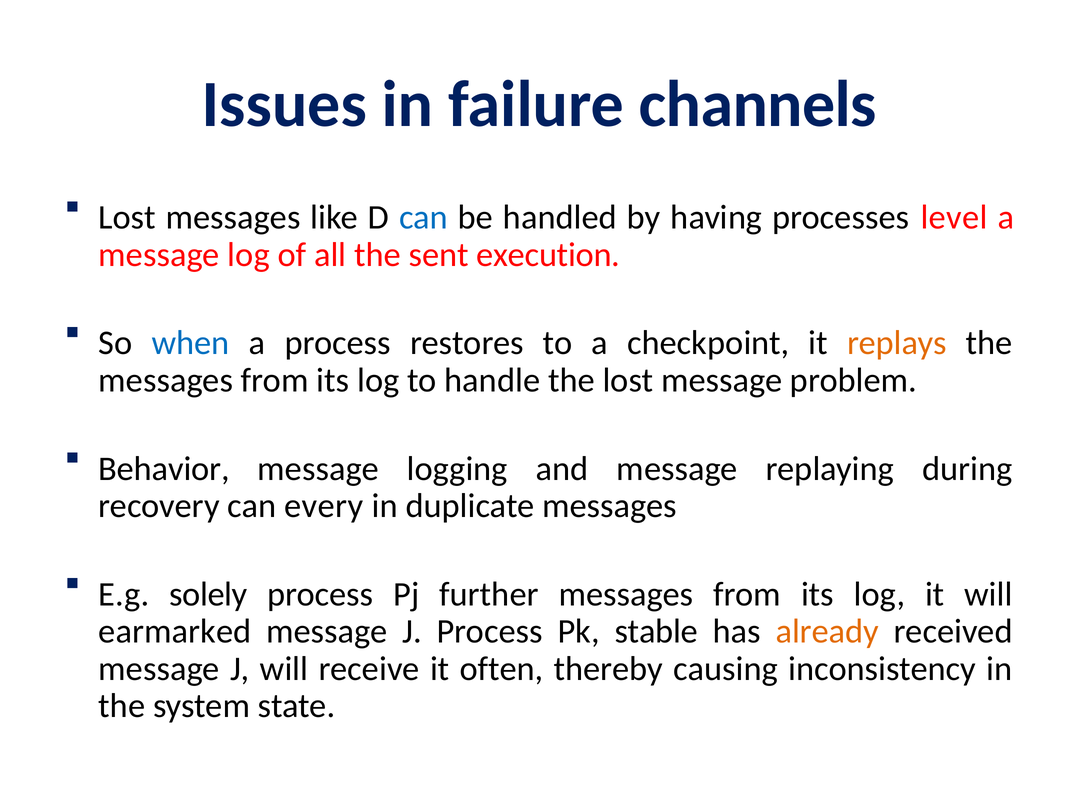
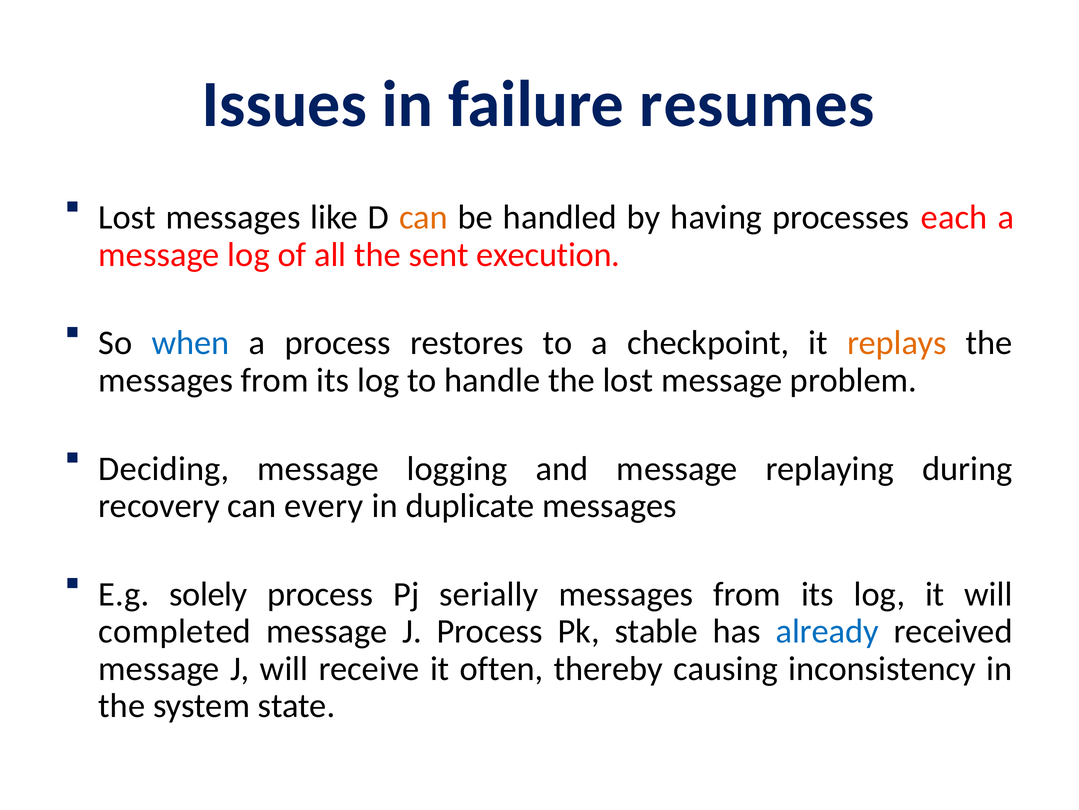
channels: channels -> resumes (757, 104)
can colour: blue -> orange (424, 217)
level: level -> each (954, 217)
Behavior: Behavior -> Deciding (164, 468)
further: further -> serially (489, 594)
earmarked: earmarked -> completed (175, 631)
already colour: orange -> blue (827, 631)
